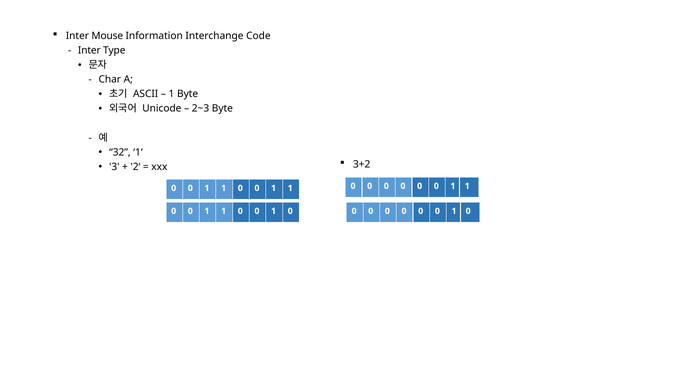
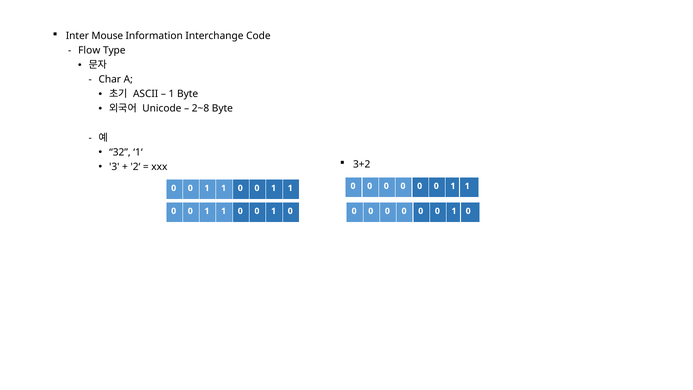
Inter: Inter -> Flow (89, 50)
2~3: 2~3 -> 2~8 (201, 109)
